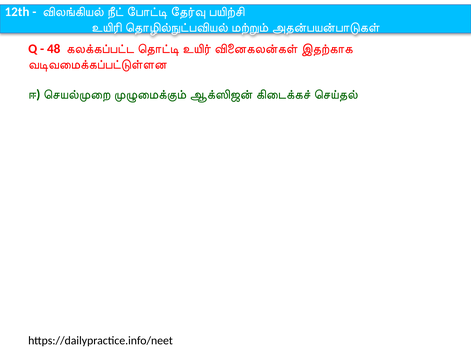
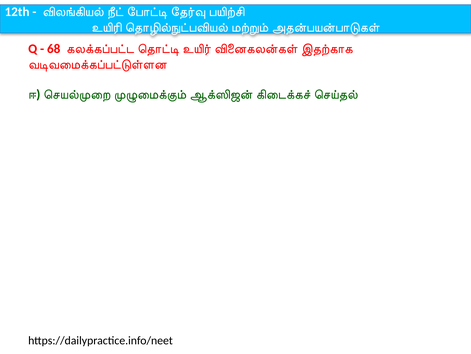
48: 48 -> 68 (54, 49)
